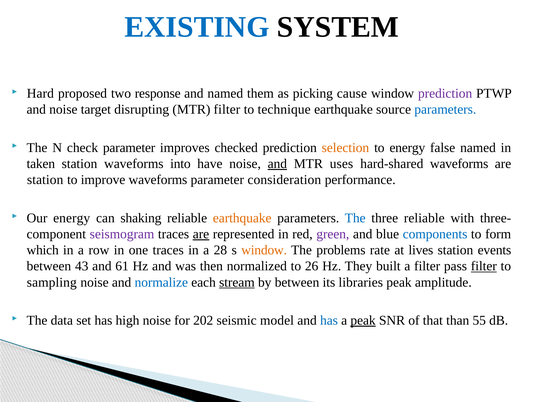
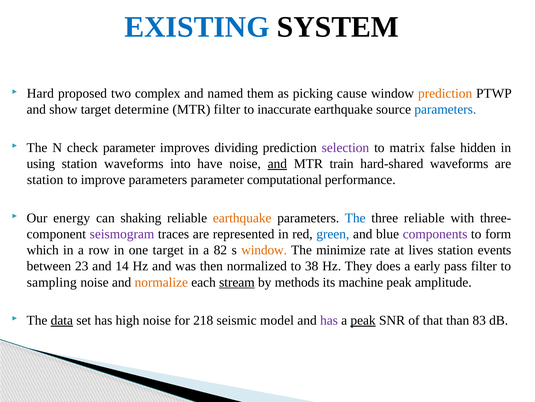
response: response -> complex (158, 93)
prediction colour: purple -> orange (445, 93)
and noise: noise -> show (63, 109)
disrupting: disrupting -> determine (142, 109)
technique: technique -> inaccurate (284, 109)
checked: checked -> dividing (236, 147)
selection colour: orange -> purple (345, 147)
to energy: energy -> matrix (407, 147)
false named: named -> hidden (478, 147)
taken: taken -> using (41, 163)
uses: uses -> train (342, 163)
improve waveforms: waveforms -> parameters (158, 180)
consideration: consideration -> computational (284, 180)
are underline: present -> none (201, 234)
green colour: purple -> blue (333, 234)
components colour: blue -> purple (435, 234)
one traces: traces -> target (168, 250)
28: 28 -> 82 (220, 250)
problems: problems -> minimize (341, 250)
43: 43 -> 23 (82, 266)
61: 61 -> 14 (122, 266)
26: 26 -> 38 (312, 266)
built: built -> does (388, 266)
a filter: filter -> early (427, 266)
filter underline: present -> none (484, 266)
normalize colour: blue -> orange (161, 282)
by between: between -> methods (297, 282)
libraries: libraries -> machine (361, 282)
data underline: none -> present (62, 320)
202: 202 -> 218 (203, 320)
has colour: blue -> purple (329, 320)
55: 55 -> 83 (479, 320)
